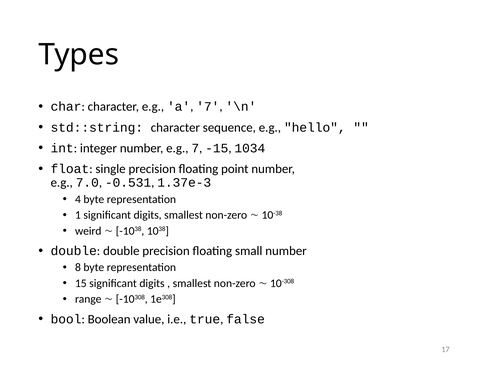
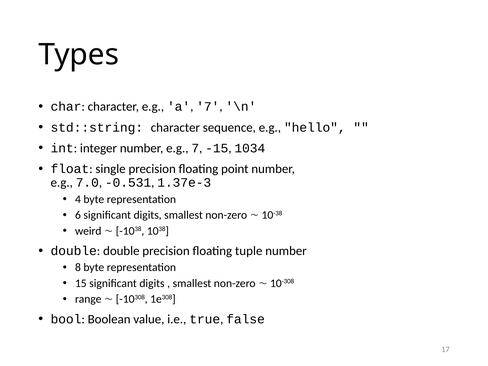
1: 1 -> 6 (78, 215)
small: small -> tuple (249, 251)
